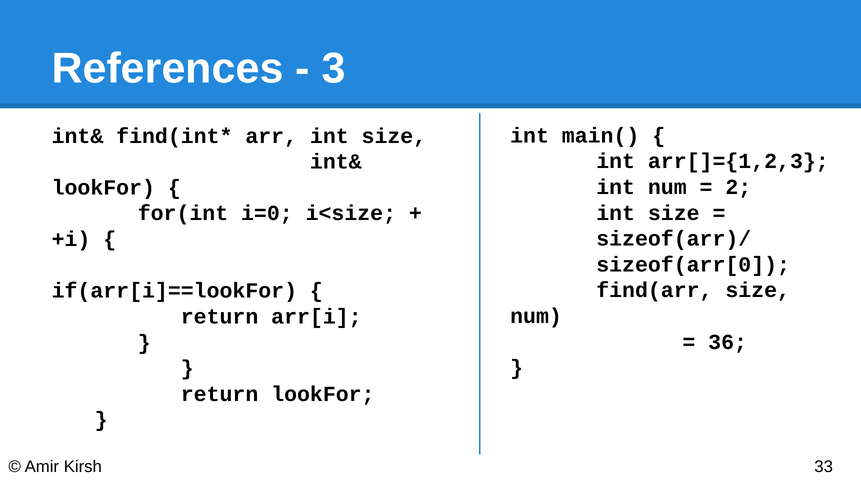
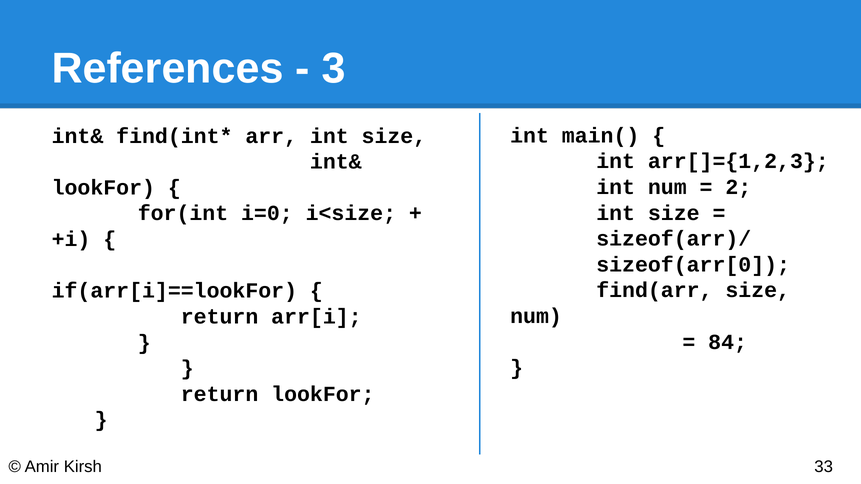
36: 36 -> 84 (728, 342)
